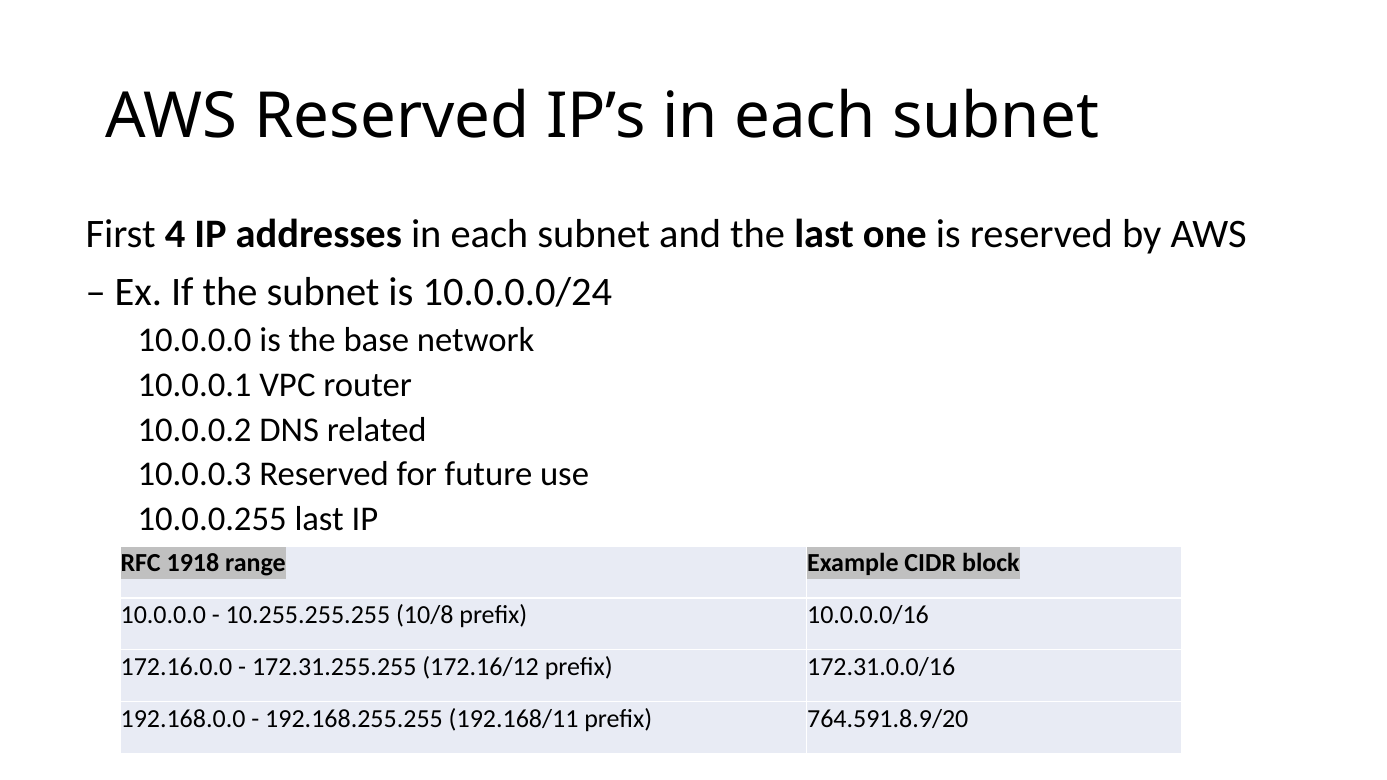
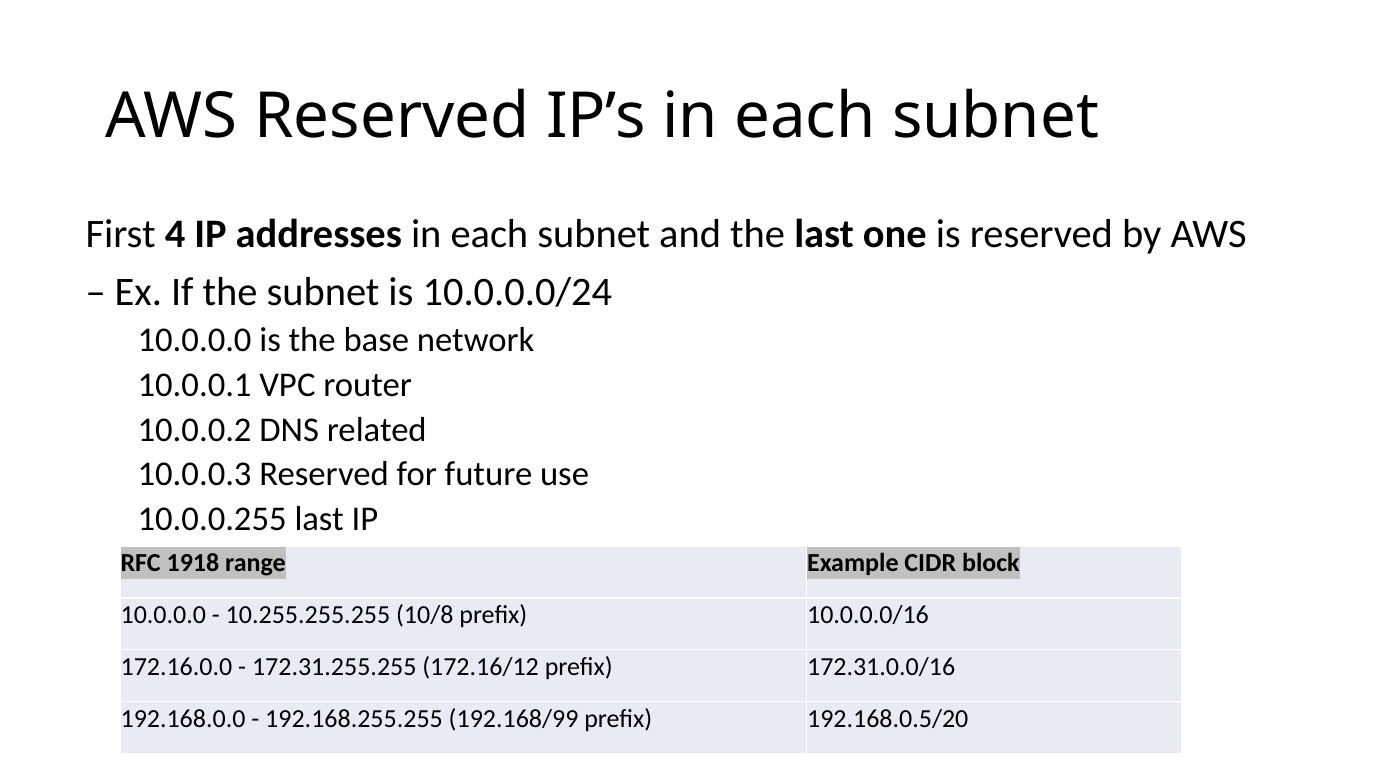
192.168/11: 192.168/11 -> 192.168/99 (514, 719)
764.591.8.9/20: 764.591.8.9/20 -> 192.168.0.5/20 (888, 719)
